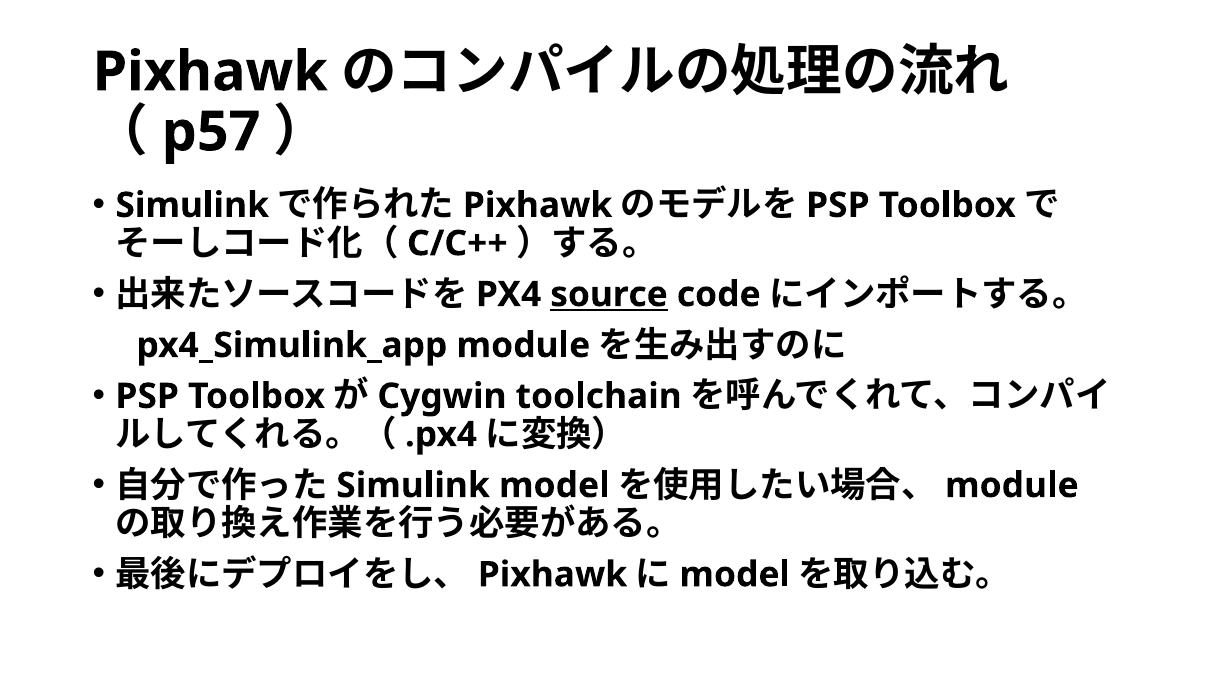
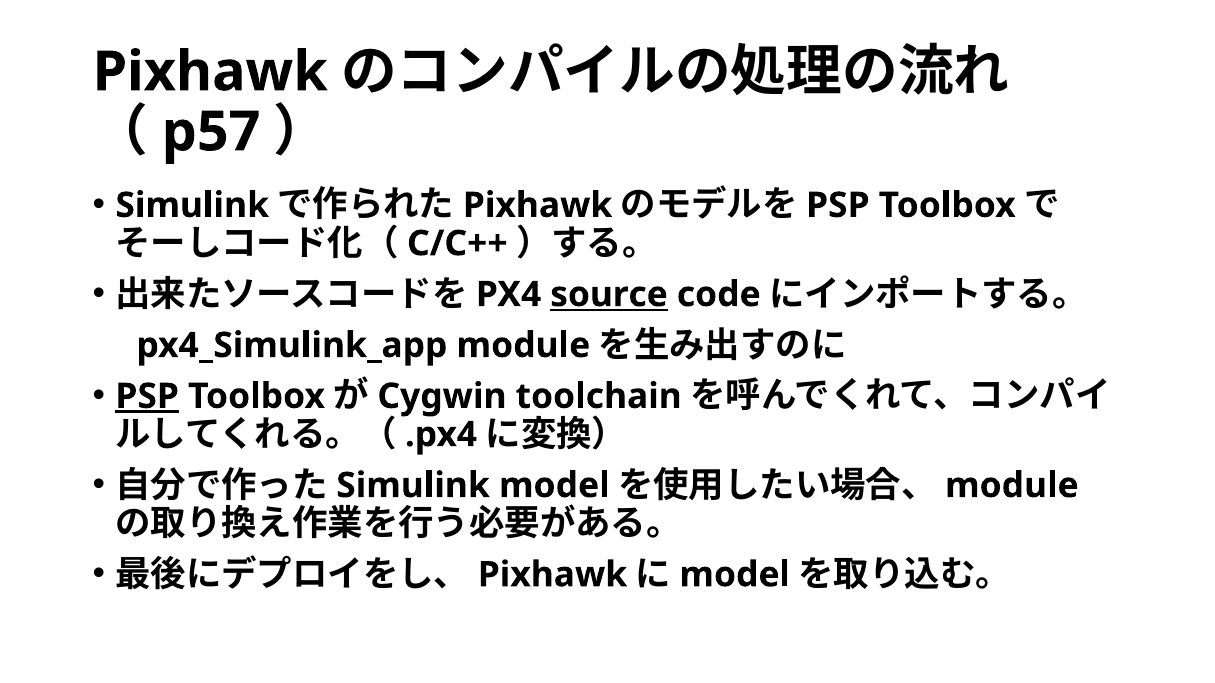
PSP underline: none -> present (147, 397)
